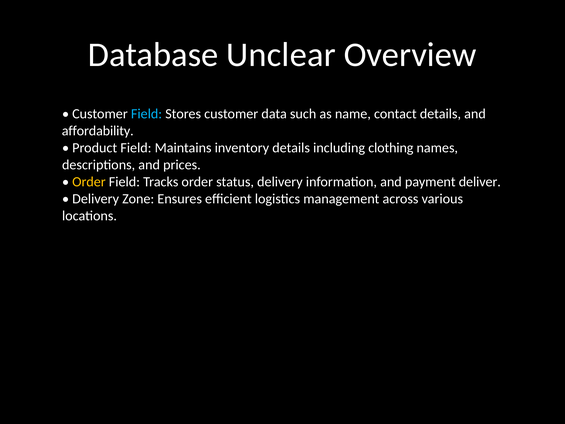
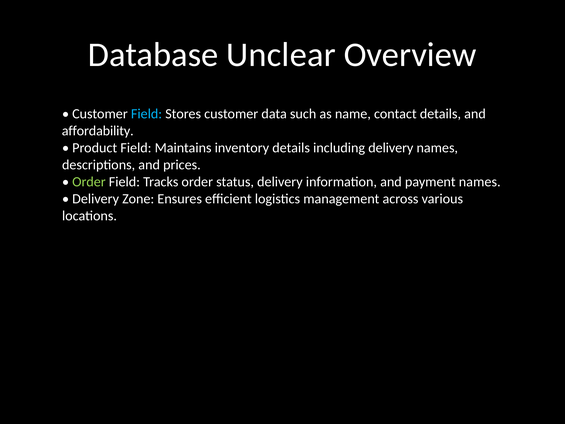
including clothing: clothing -> delivery (391, 148)
Order colour: yellow -> light green (89, 182)
payment deliver: deliver -> names (480, 182)
